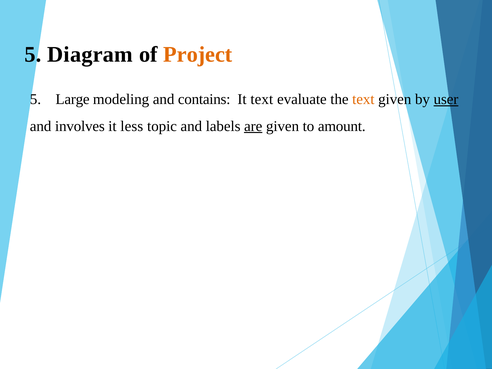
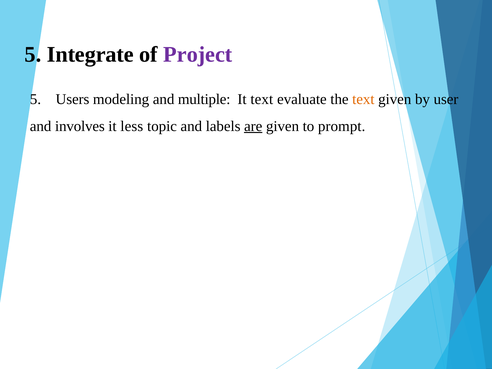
Diagram: Diagram -> Integrate (90, 55)
Project colour: orange -> purple (198, 55)
Large: Large -> Users (72, 99)
contains: contains -> multiple (204, 99)
user underline: present -> none (446, 99)
amount: amount -> prompt (342, 126)
